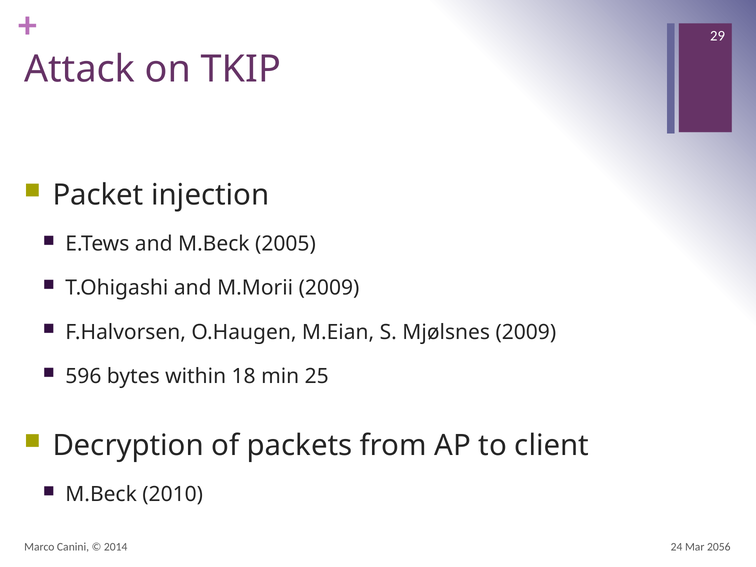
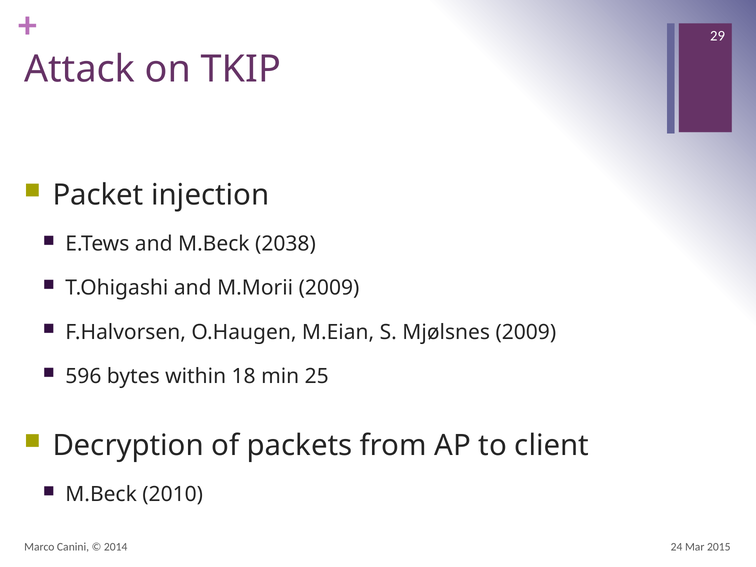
2005: 2005 -> 2038 (285, 244)
2056: 2056 -> 2015 (719, 547)
